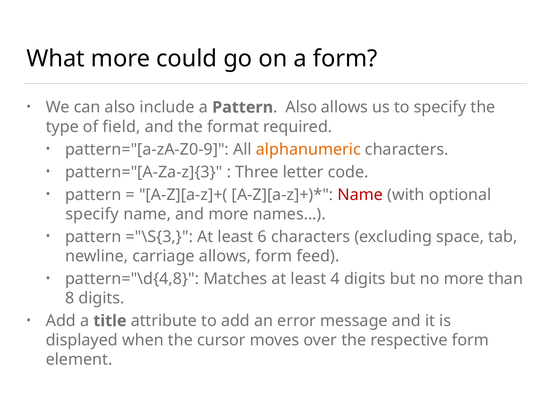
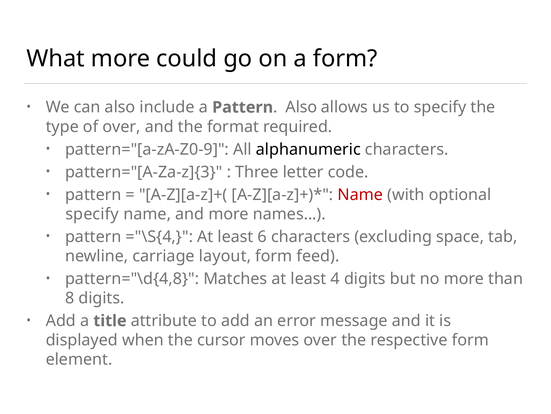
of field: field -> over (122, 127)
alphanumeric colour: orange -> black (308, 149)
="\S{3: ="\S{3 -> ="\S{4 (159, 236)
carriage allows: allows -> layout (225, 256)
